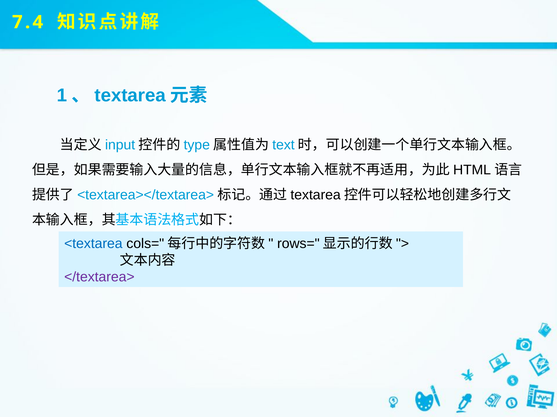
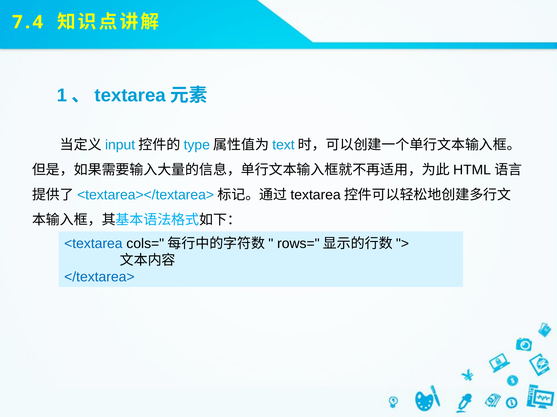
</textarea> colour: purple -> blue (99, 277)
